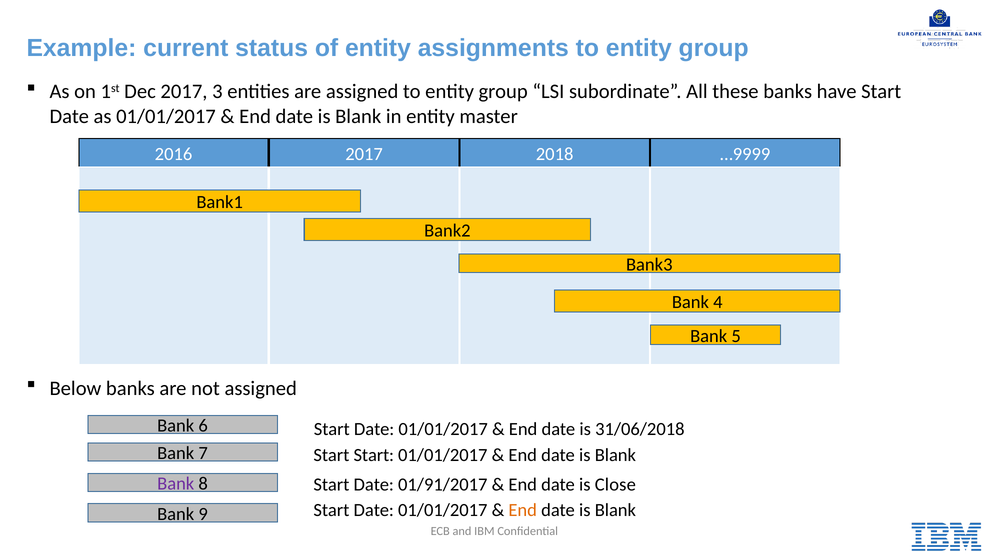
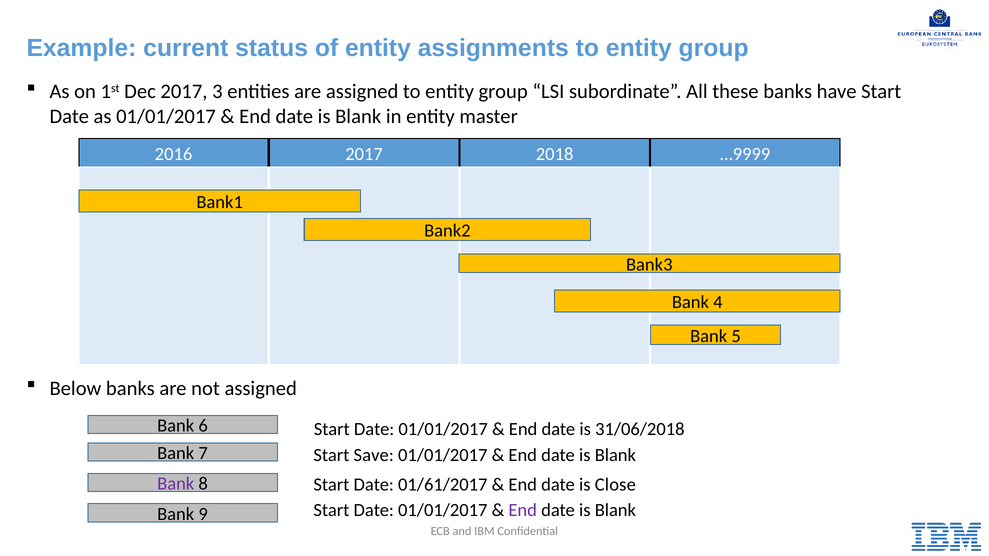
Start Start: Start -> Save (374, 455)
01/91/2017: 01/91/2017 -> 01/61/2017 (443, 485)
End colour: orange -> purple (523, 511)
